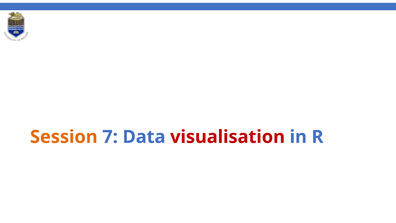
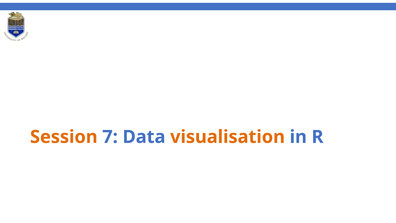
visualisation colour: red -> orange (228, 137)
